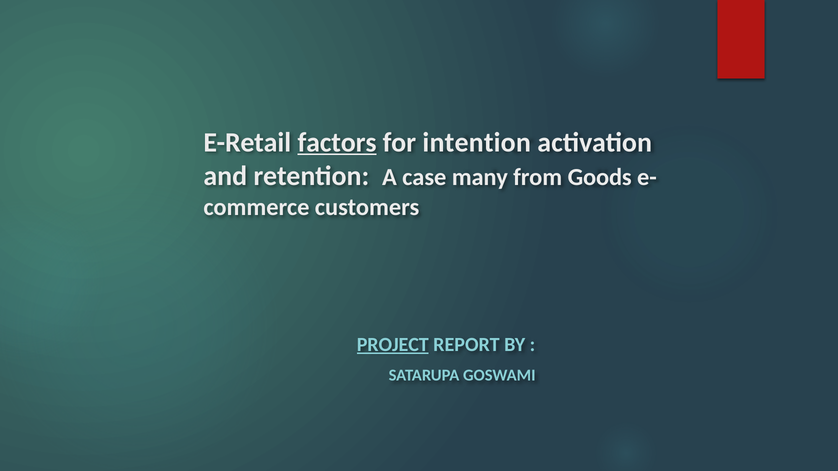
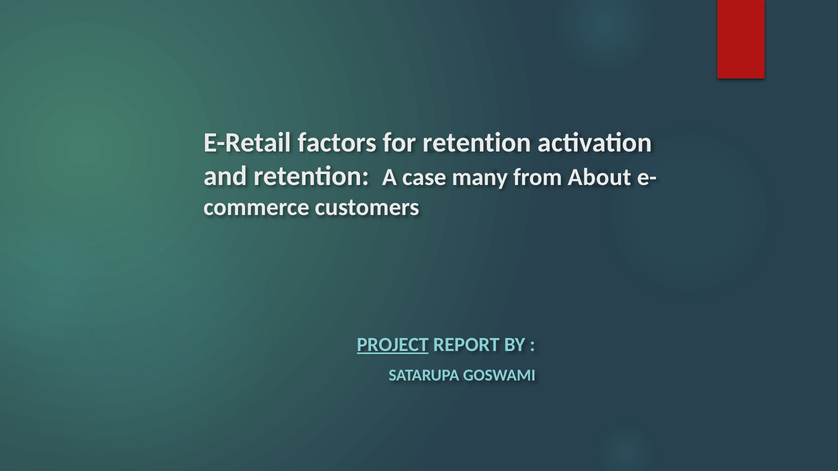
factors underline: present -> none (337, 142)
for intention: intention -> retention (477, 142)
Goods: Goods -> About (599, 177)
